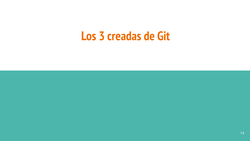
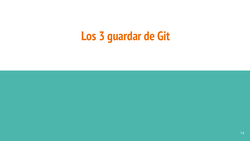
creadas: creadas -> guardar (124, 36)
